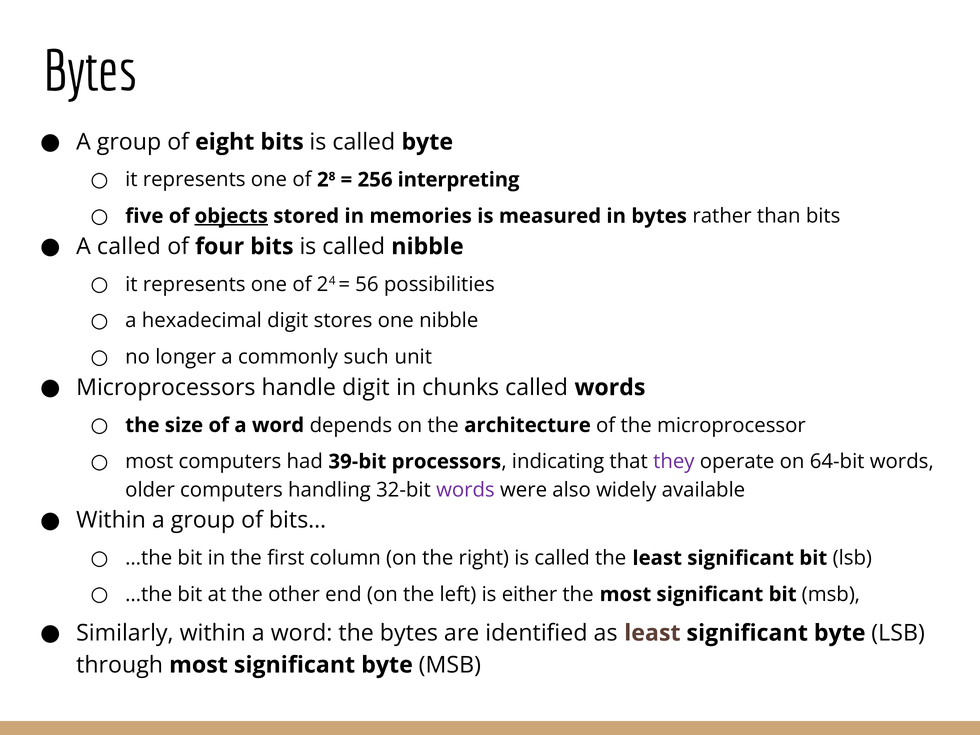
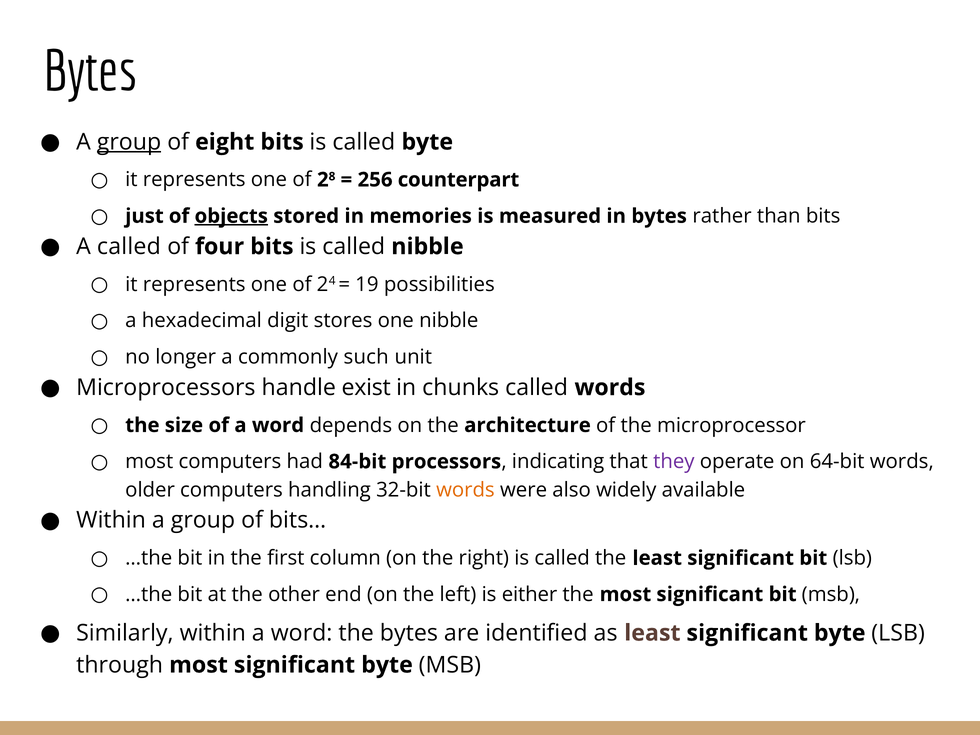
group underline: none -> present (129, 142)
interpreting: interpreting -> counterpart (459, 180)
five: five -> just (144, 216)
56: 56 -> 19 (367, 284)
handle digit: digit -> exist (366, 387)
39-bit: 39-bit -> 84-bit (357, 462)
words colour: purple -> orange (465, 490)
